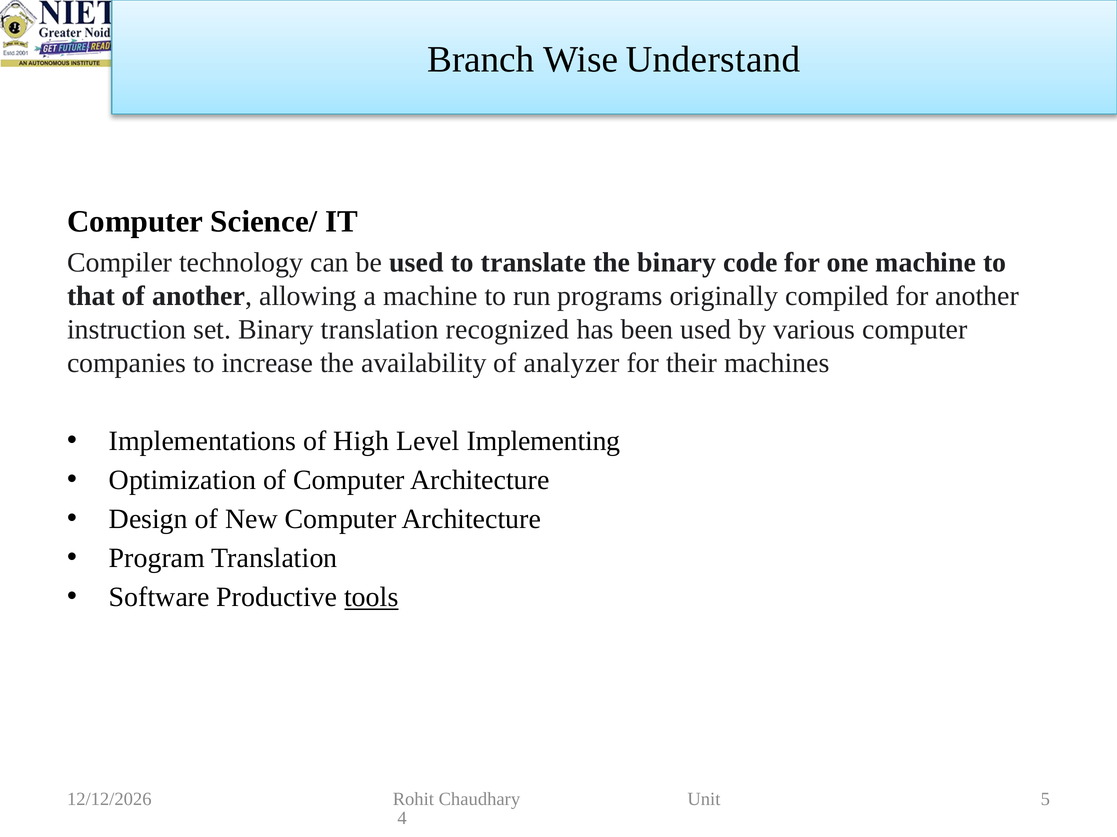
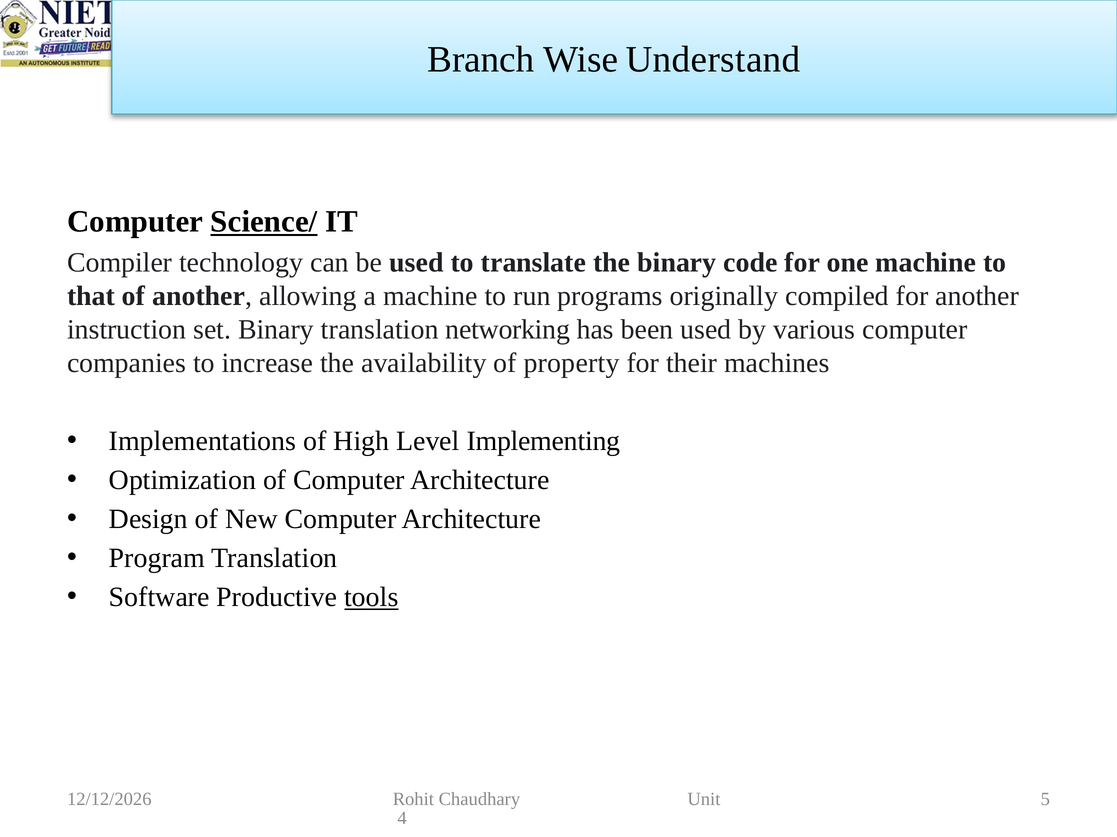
Science/ underline: none -> present (264, 222)
recognized: recognized -> networking (508, 330)
analyzer: analyzer -> property (572, 363)
